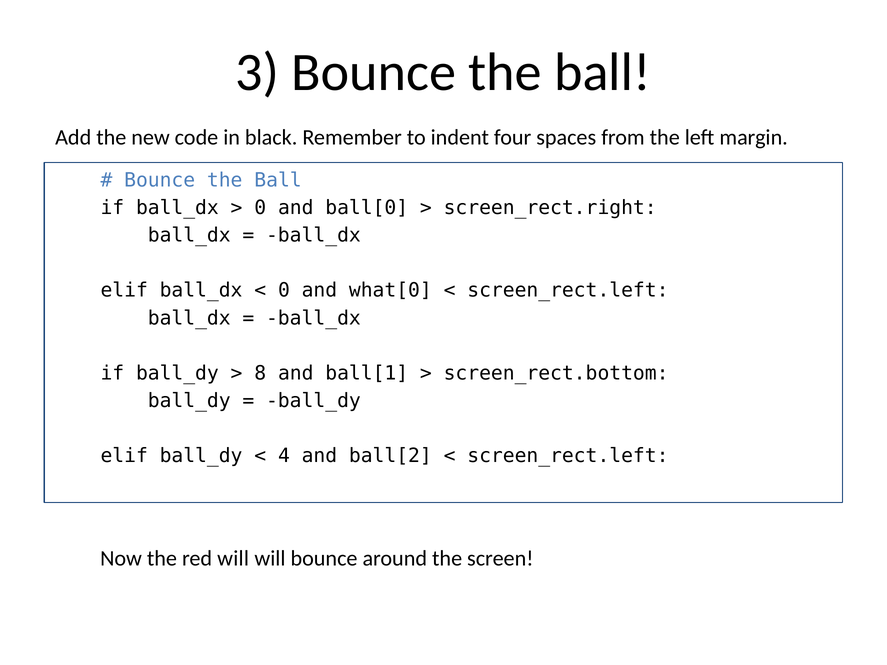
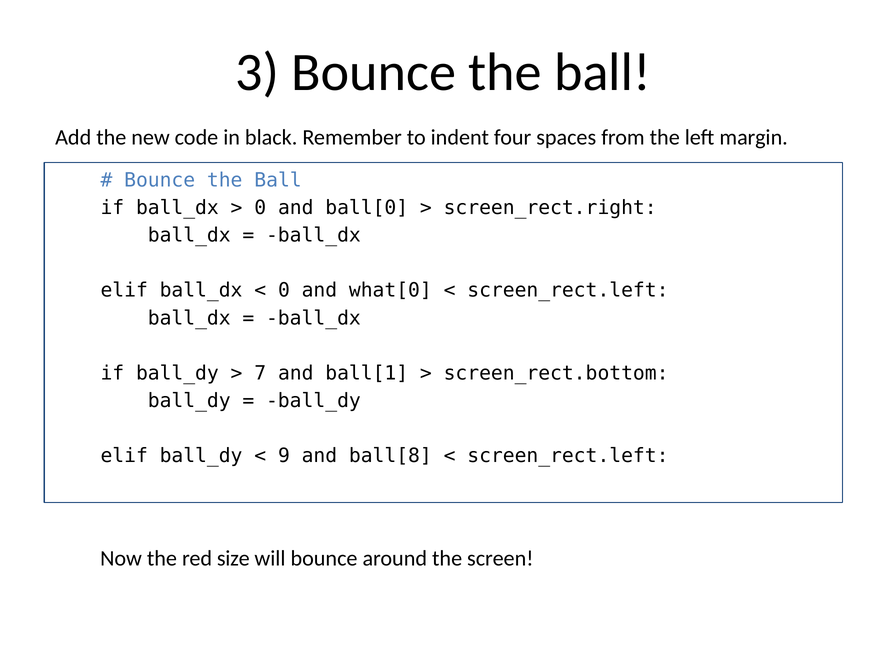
8: 8 -> 7 (260, 373)
4: 4 -> 9 (284, 456)
ball[2: ball[2 -> ball[8 (390, 456)
red will: will -> size (233, 559)
